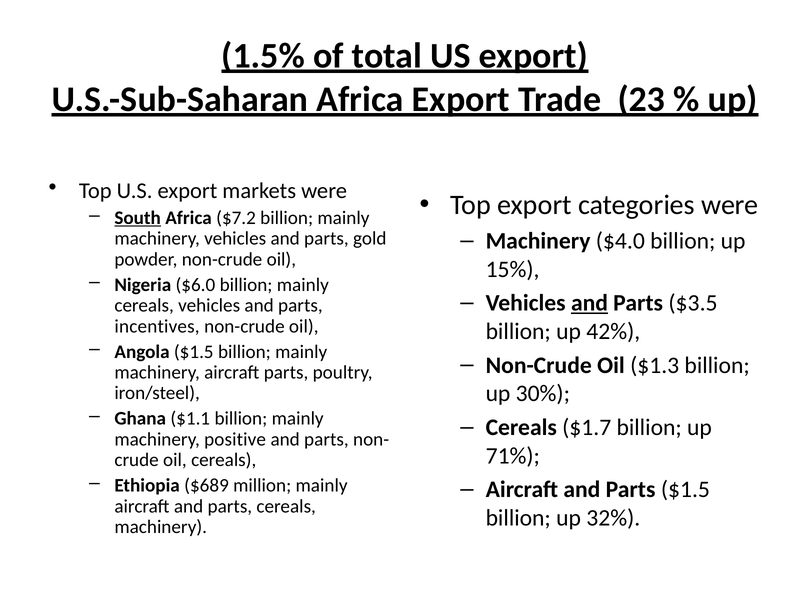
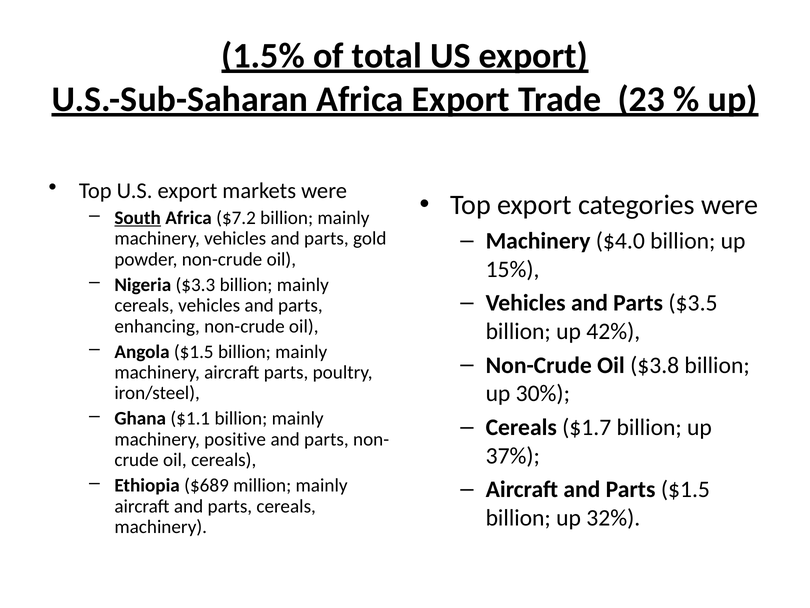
$6.0: $6.0 -> $3.3 (195, 285)
and underline: present -> none (590, 303)
incentives: incentives -> enhancing (157, 326)
$1.3: $1.3 -> $3.8 (655, 365)
71%: 71% -> 37% (513, 455)
